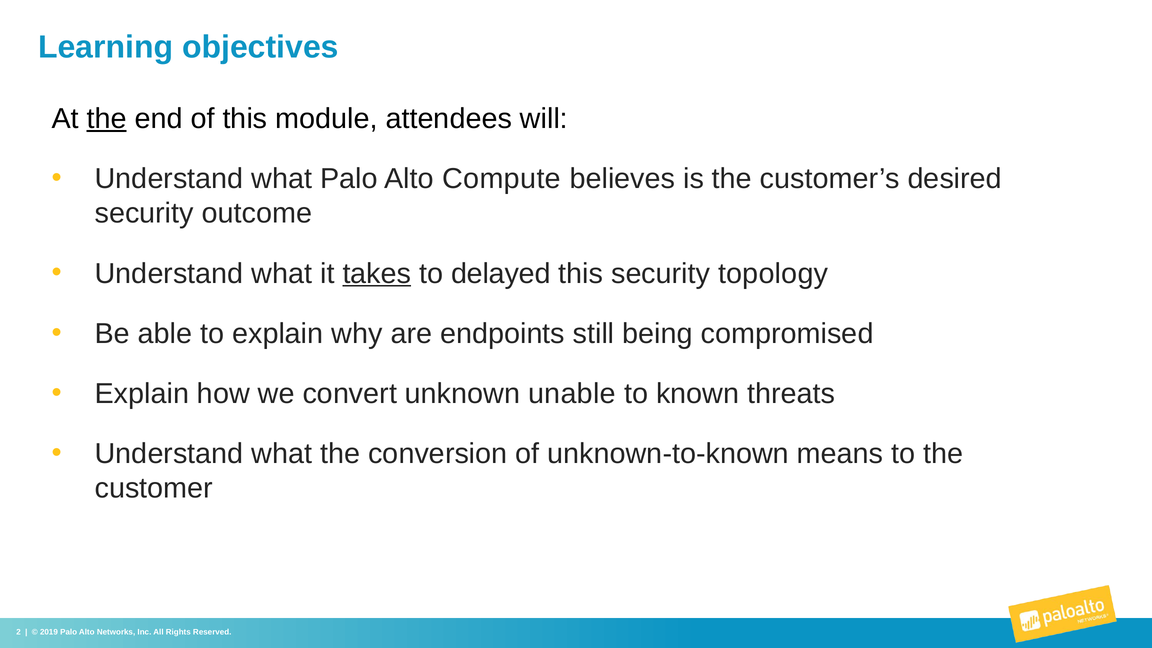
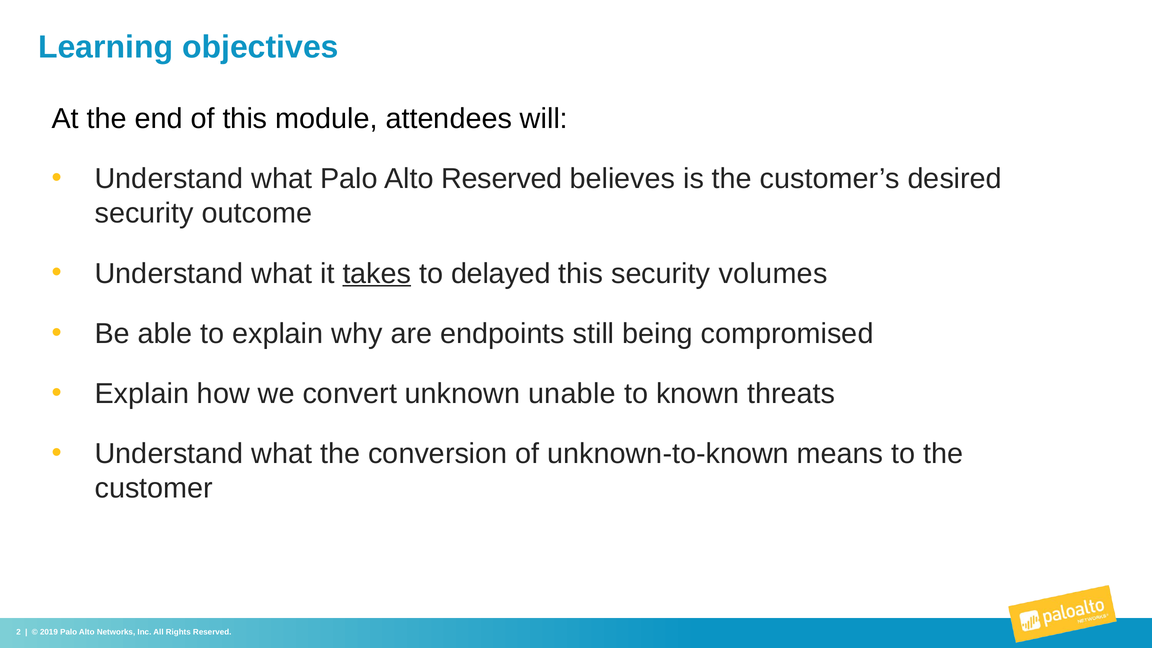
the underline: present -> none (107, 119)
Alto Compute: Compute -> Reserved (502, 179)
topology: topology -> volumes (773, 274)
